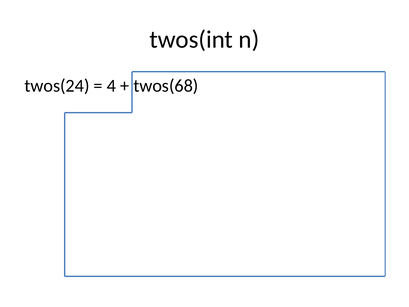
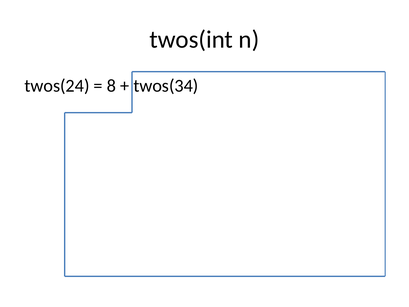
4: 4 -> 8 (111, 86)
twos(68: twos(68 -> twos(34 (166, 86)
